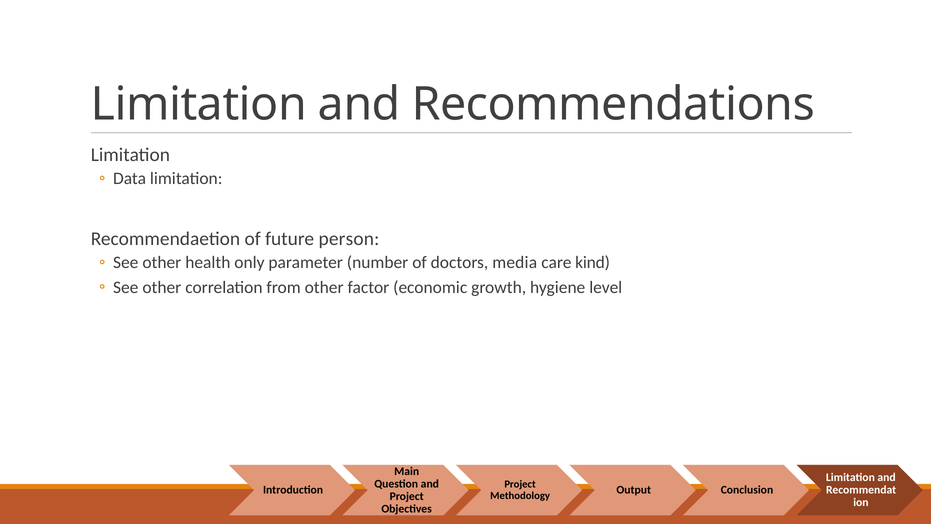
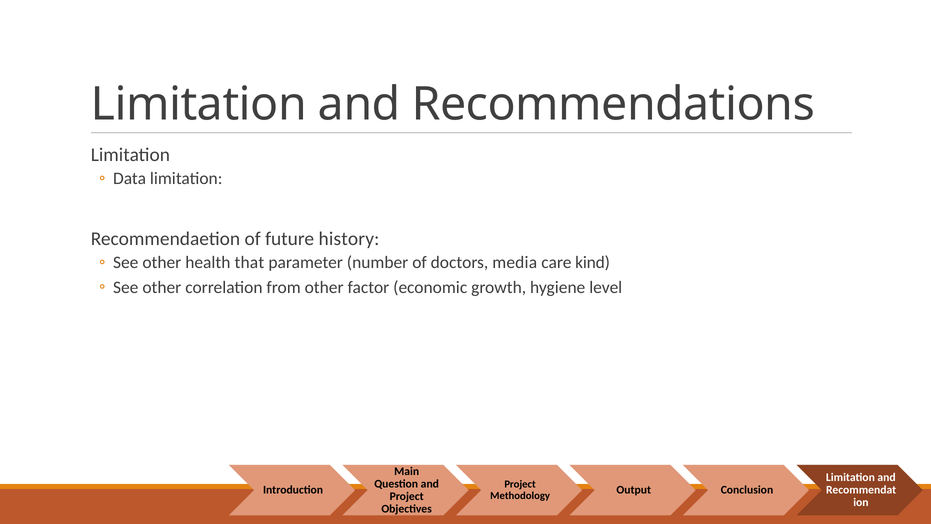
person: person -> history (349, 239)
only: only -> that (249, 262)
